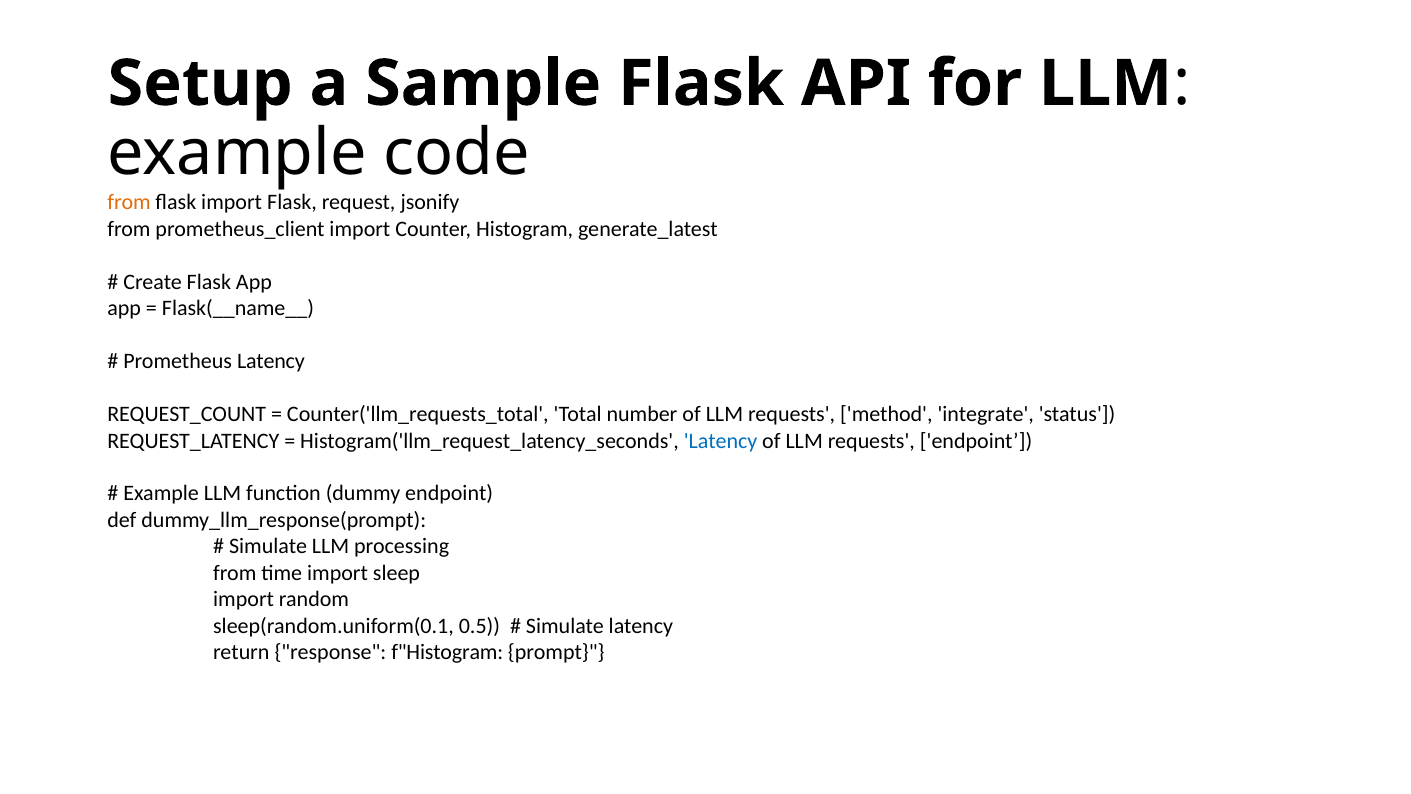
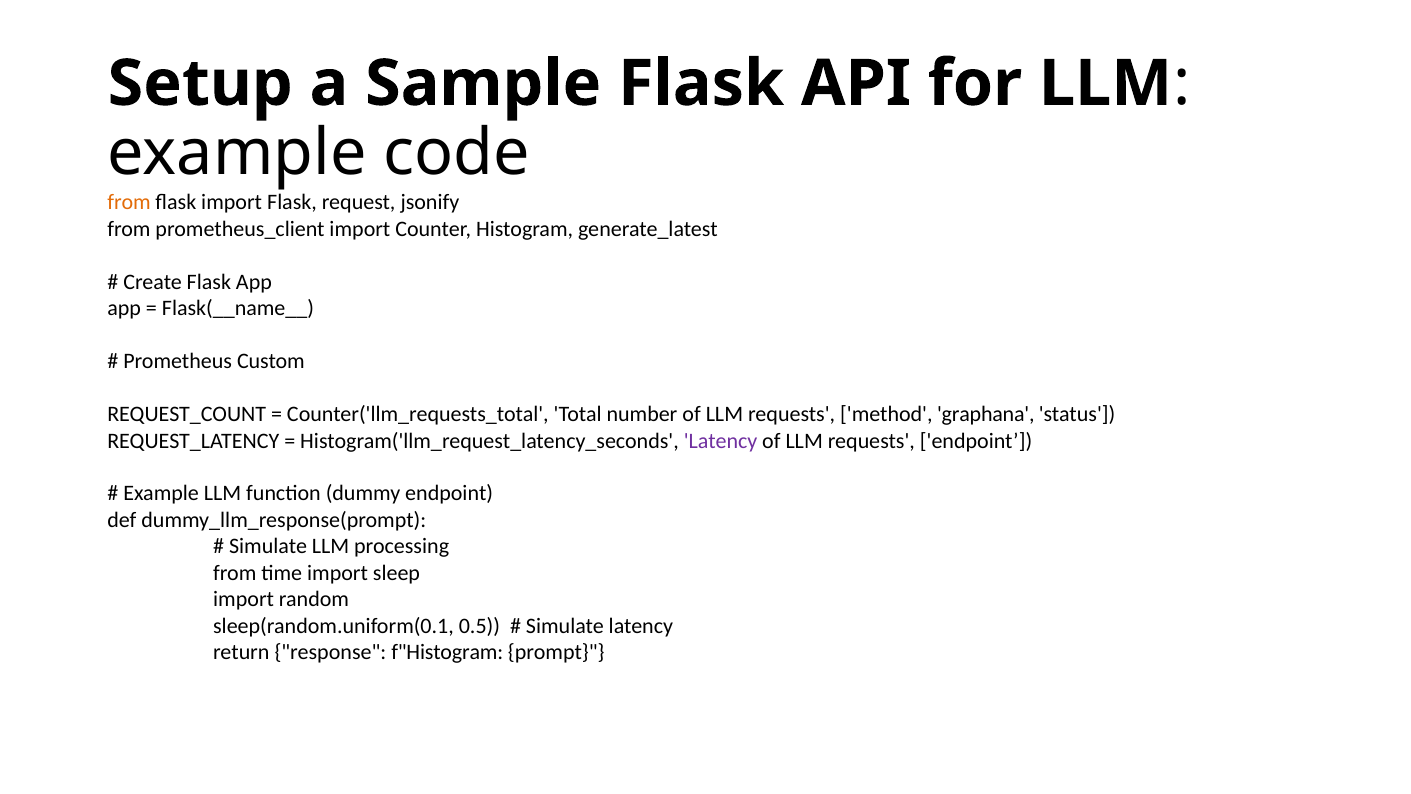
Prometheus Latency: Latency -> Custom (271, 361)
integrate: integrate -> graphana (986, 414)
Latency colour: blue -> purple (721, 441)
